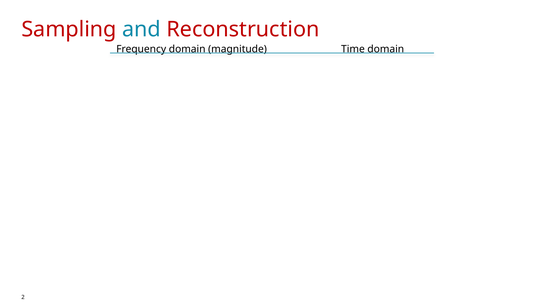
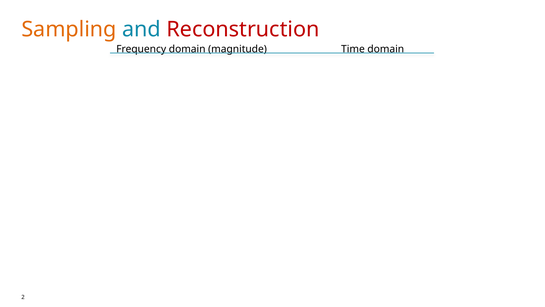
Sampling colour: red -> orange (69, 30)
